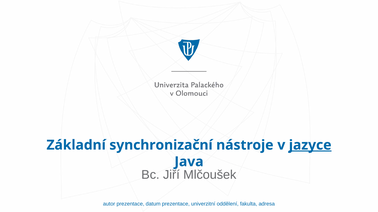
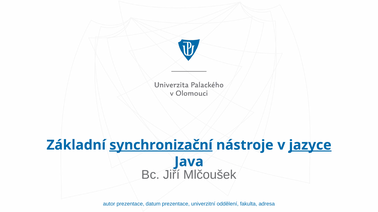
synchronizační underline: none -> present (161, 145)
